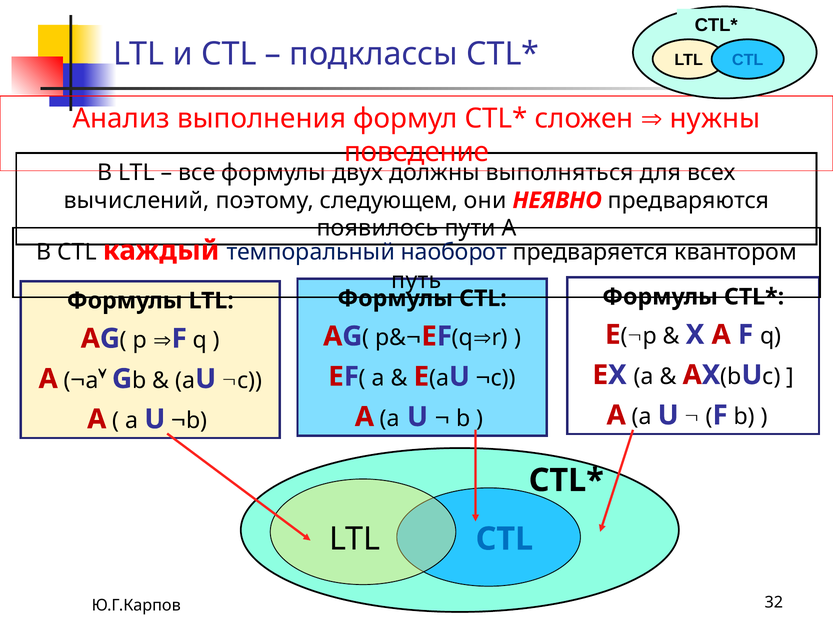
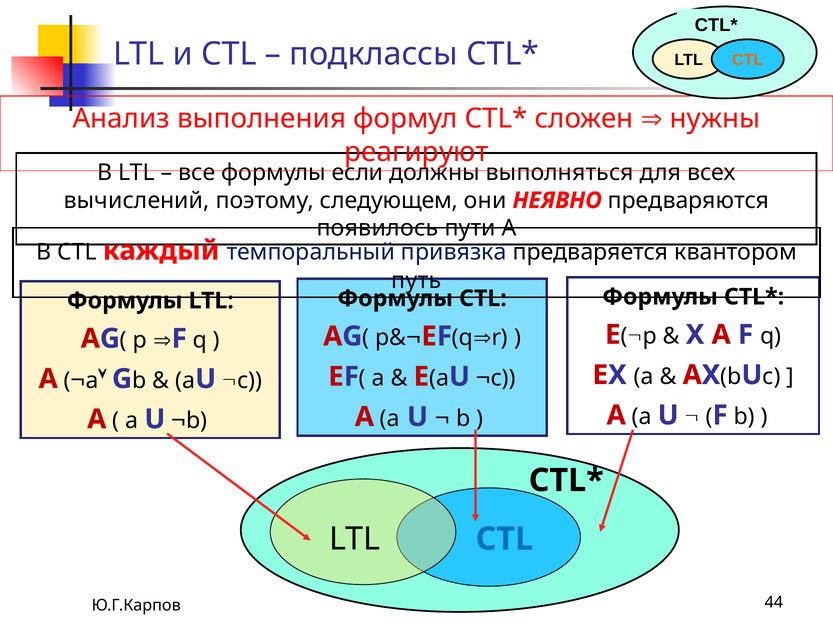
CTL colour: blue -> orange (748, 60)
поведение: поведение -> реагируют (416, 152)
двух: двух -> если (358, 173)
наоборот: наоборот -> привязка (454, 252)
32: 32 -> 44 (774, 602)
